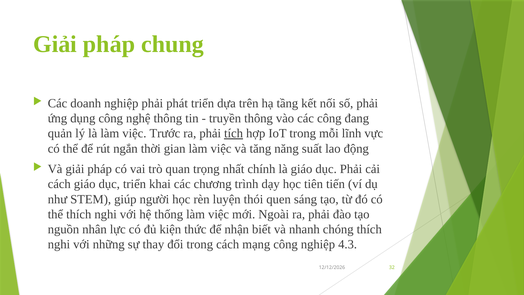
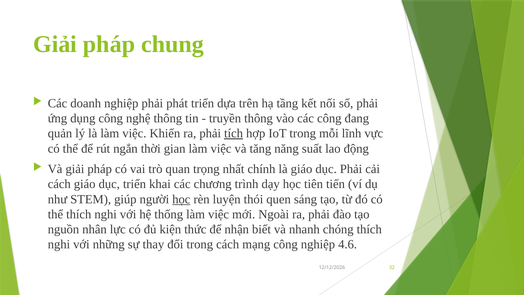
Trước: Trước -> Khiến (165, 133)
học underline: none -> present (181, 199)
4.3: 4.3 -> 4.6 (348, 244)
